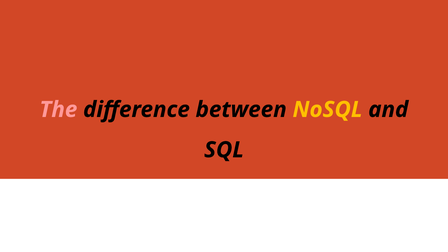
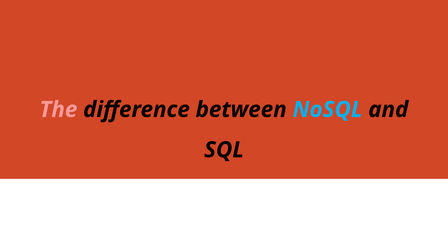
NoSQL colour: yellow -> light blue (327, 110)
